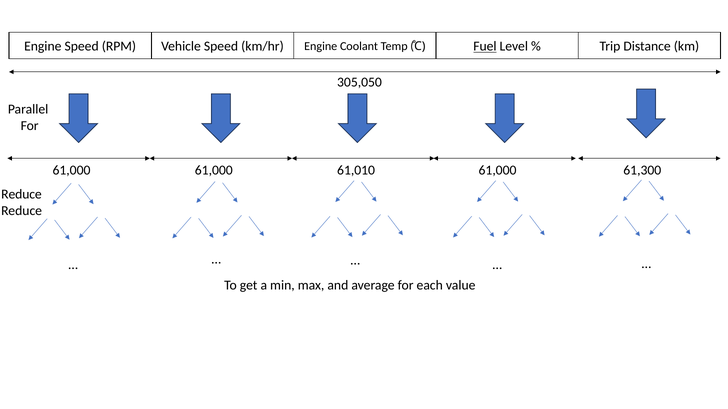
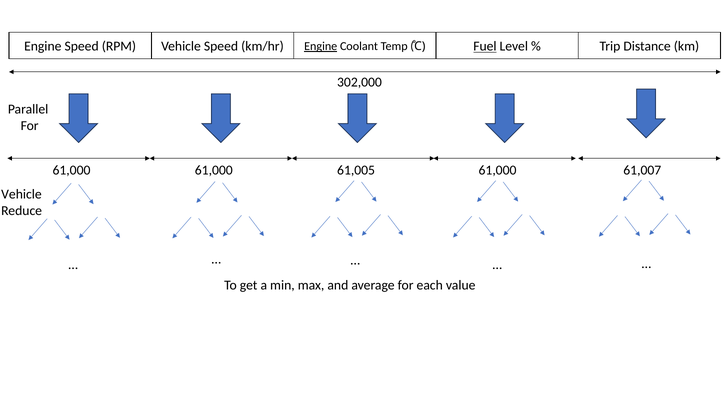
Engine underline: none -> present (321, 46)
305,050: 305,050 -> 302,000 (359, 83)
61,010: 61,010 -> 61,005 (356, 170)
61,300: 61,300 -> 61,007 (642, 170)
Reduce: Reduce -> Vehicle (21, 195)
